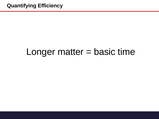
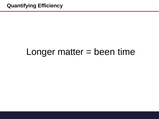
basic: basic -> been (105, 52)
